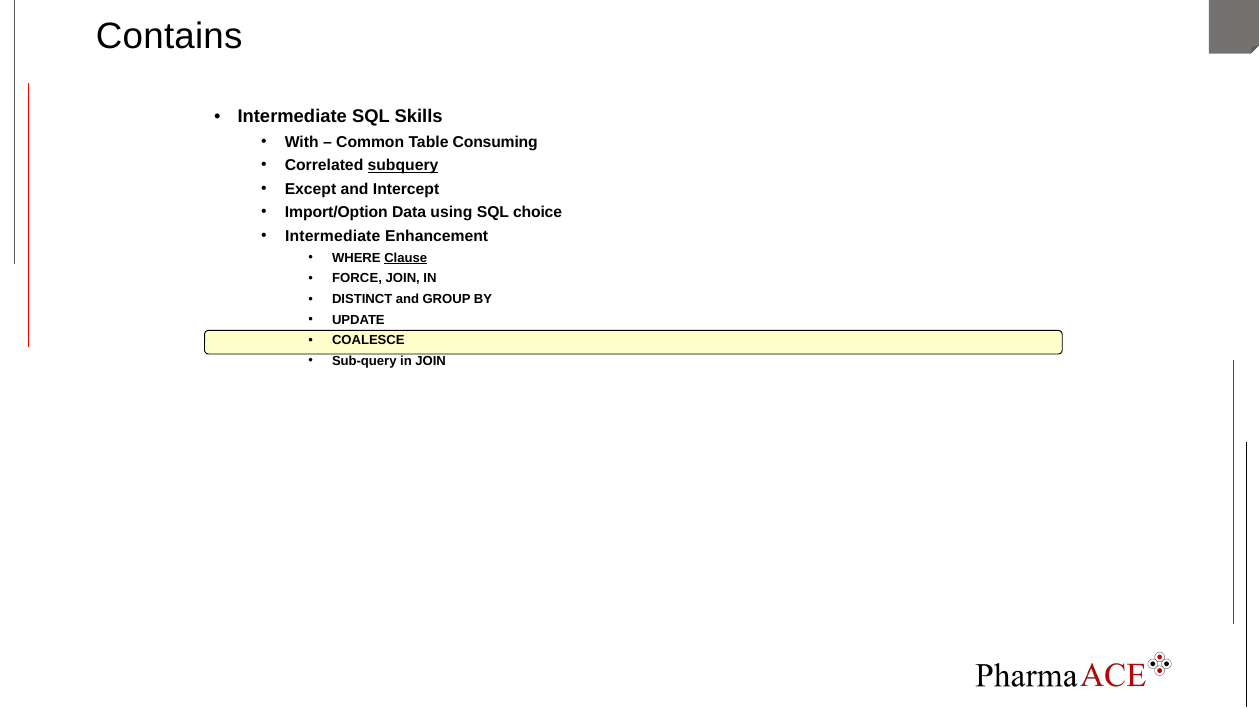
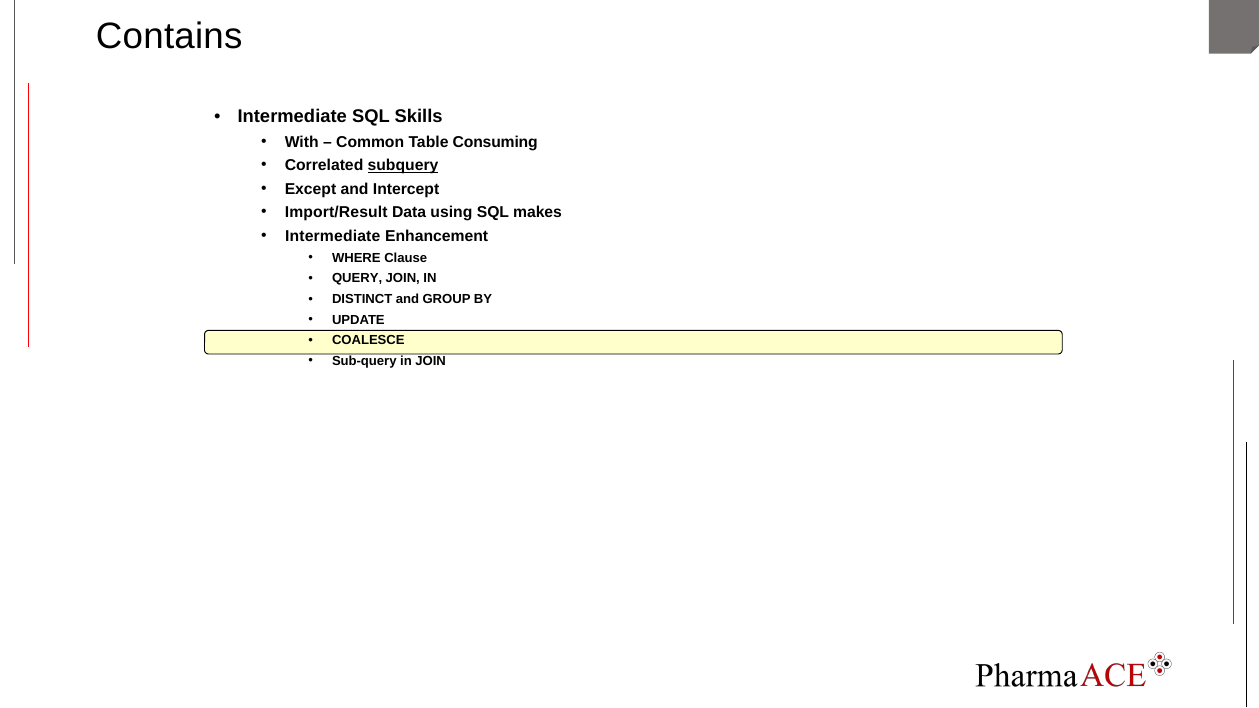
Import/Option: Import/Option -> Import/Result (336, 212)
choice: choice -> makes (538, 212)
Clause underline: present -> none (406, 258)
FORCE: FORCE -> QUERY (357, 279)
